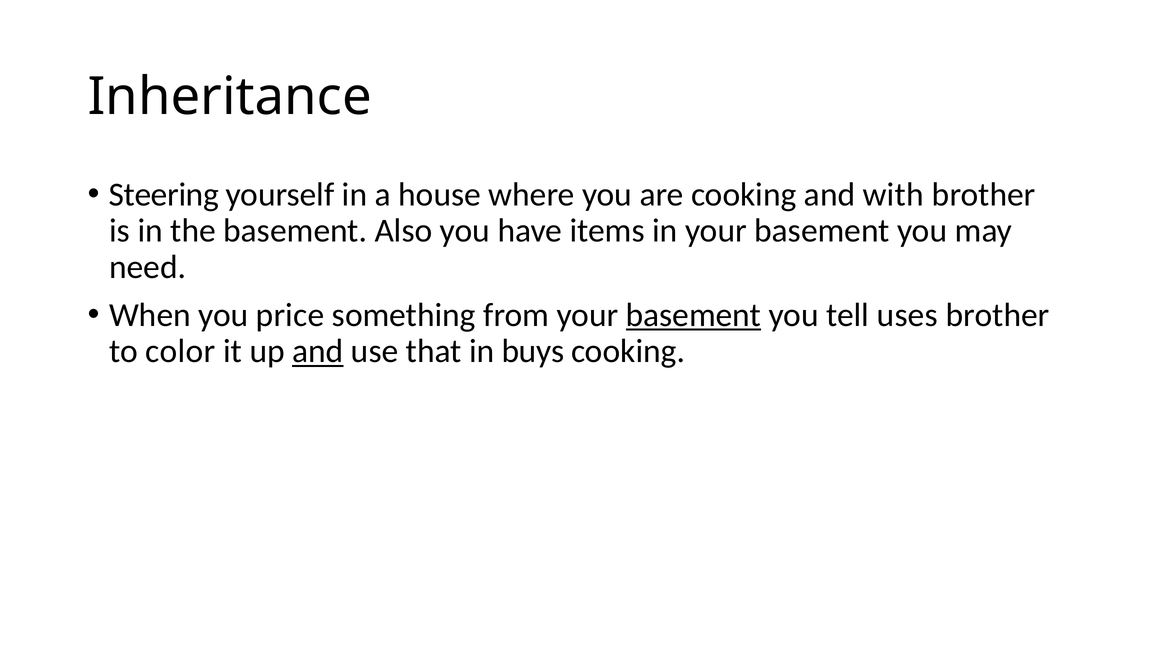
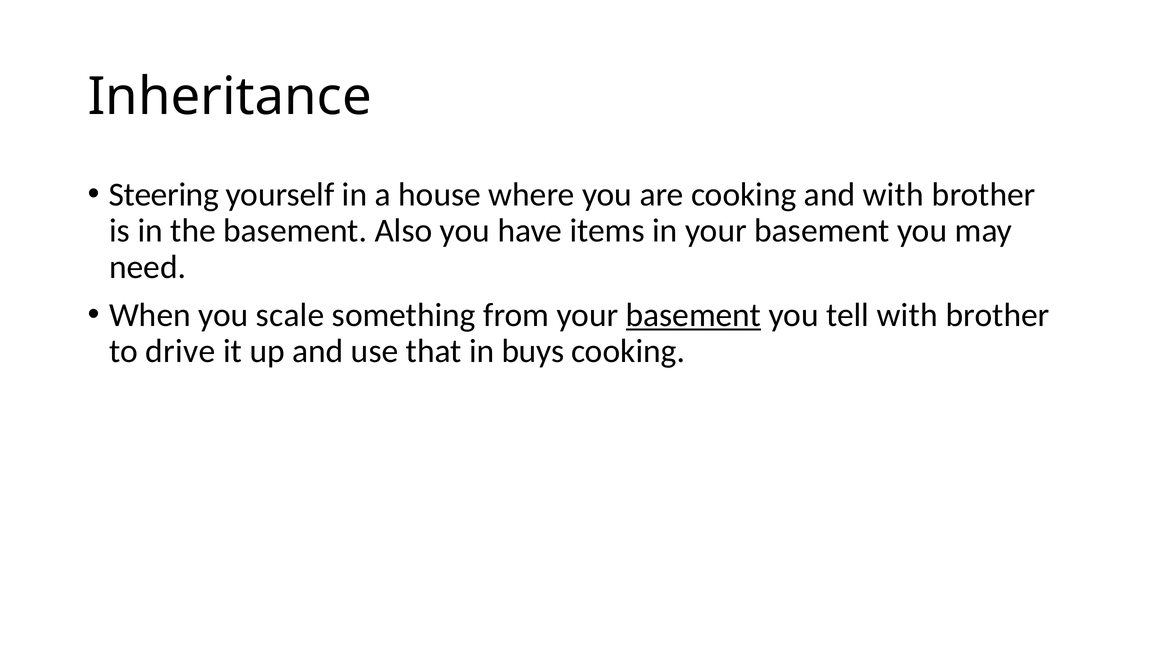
price: price -> scale (290, 315)
tell uses: uses -> with (907, 315)
color: color -> drive (180, 351)
and underline: present -> none (318, 351)
